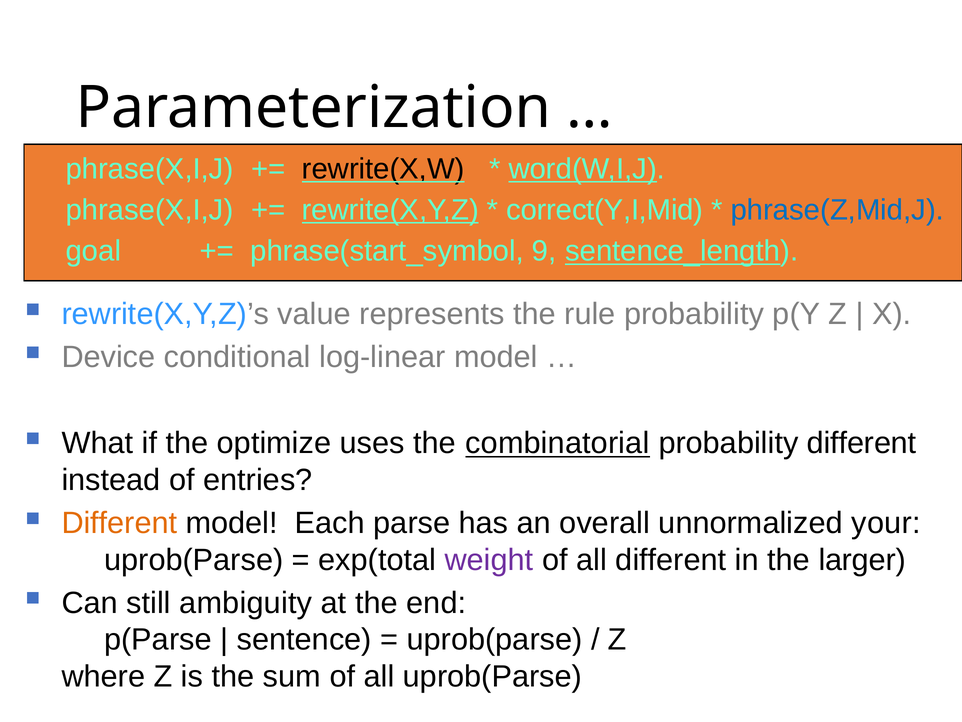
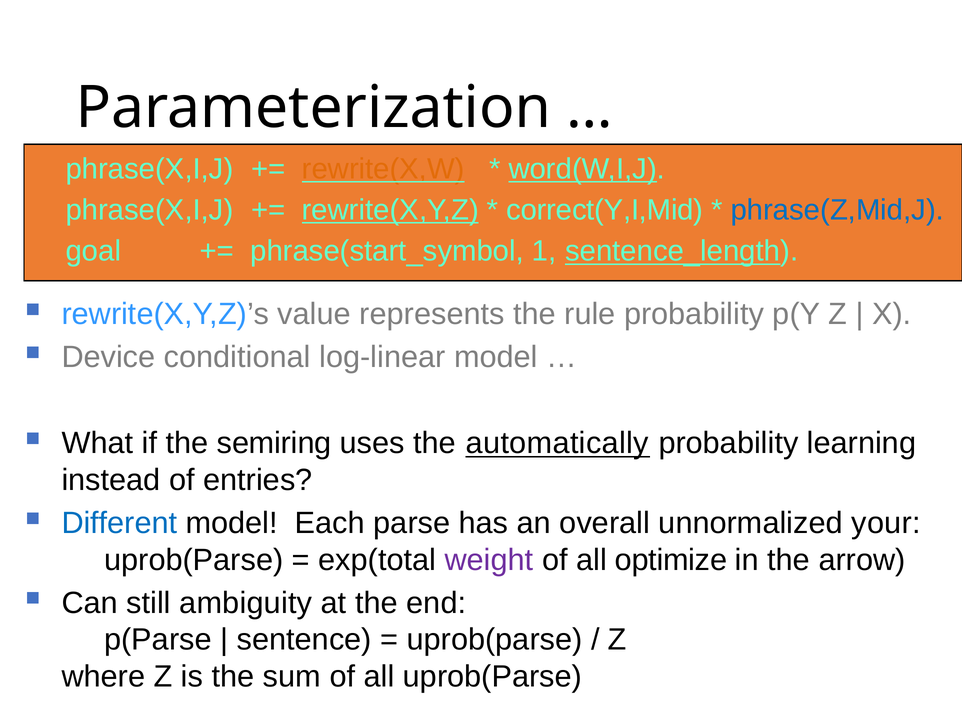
rewrite(X,W colour: black -> orange (383, 169)
9: 9 -> 1 (544, 251)
optimize: optimize -> semiring (274, 443)
combinatorial: combinatorial -> automatically (557, 443)
probability different: different -> learning (862, 443)
Different colour: orange -> blue (119, 523)
all different: different -> optimize (671, 560)
larger: larger -> arrow (862, 560)
